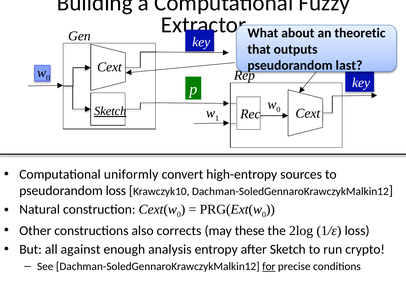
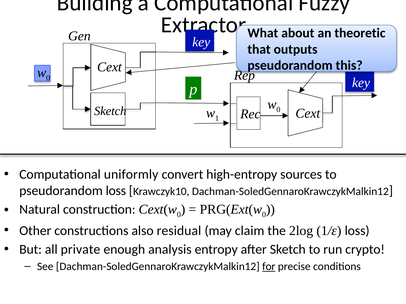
last: last -> this (349, 66)
Sketch underline: present -> none (110, 111)
corrects: corrects -> residual (179, 231)
these: these -> claim (250, 231)
against: against -> private (81, 250)
